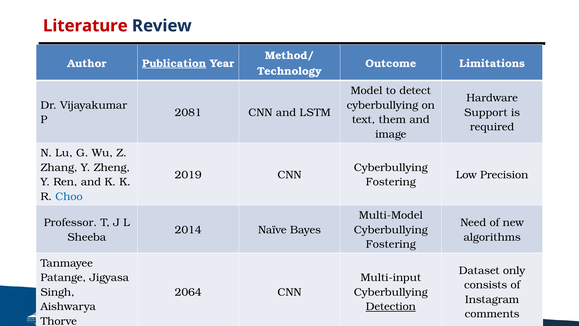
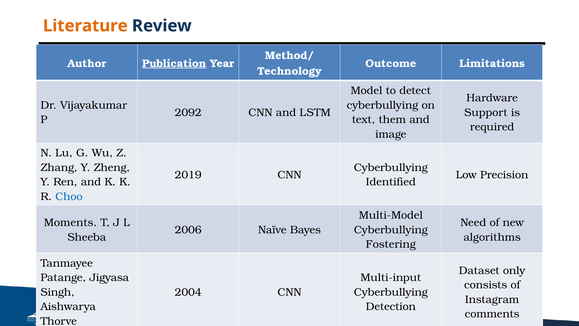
Literature colour: red -> orange (85, 26)
2081: 2081 -> 2092 (188, 112)
Fostering: Fostering -> Identified (391, 182)
Professor: Professor -> Moments (70, 222)
2014: 2014 -> 2006 (188, 230)
2064: 2064 -> 2004 (188, 292)
Detection underline: present -> none (391, 306)
